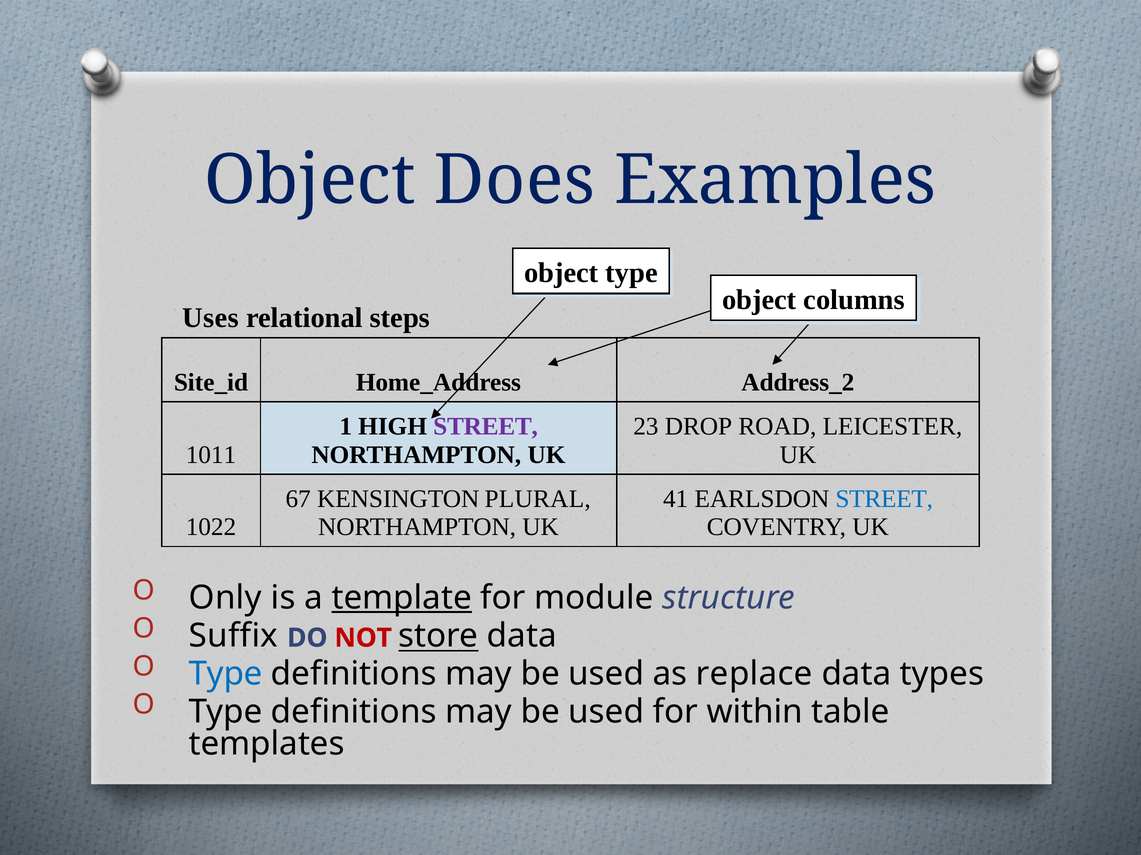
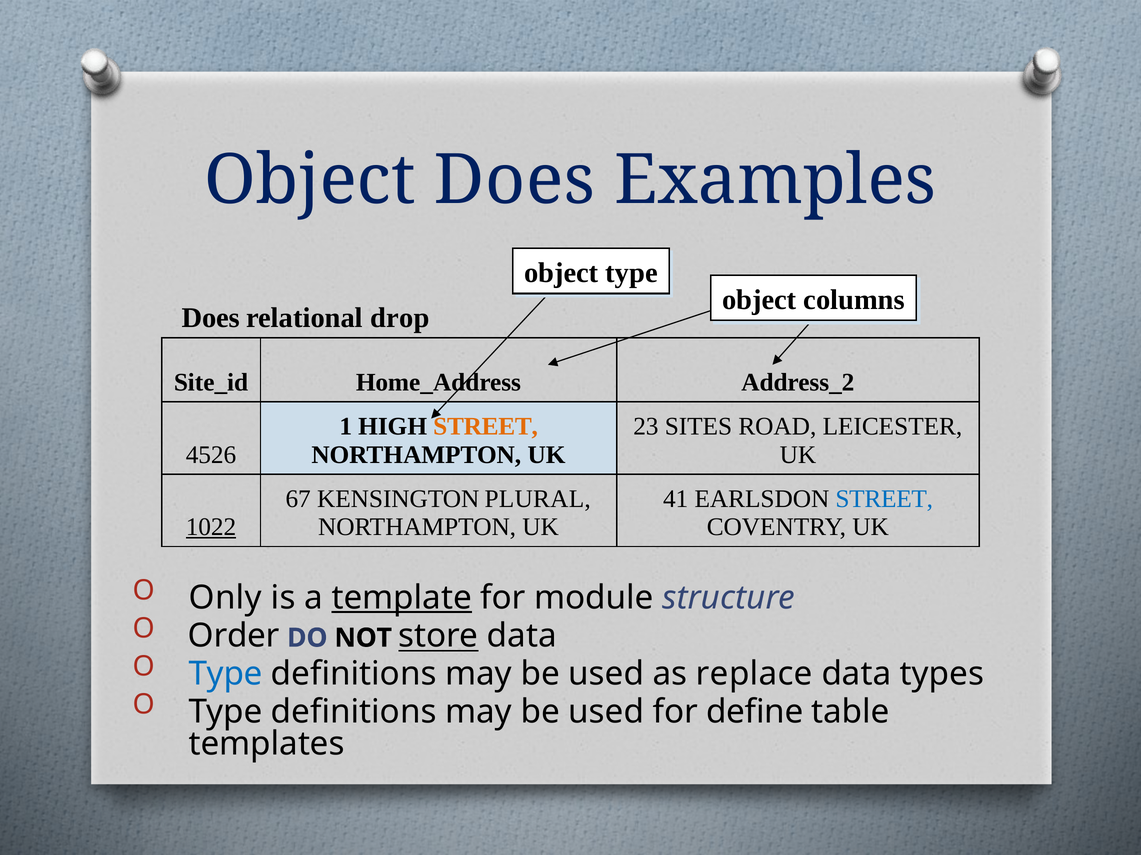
Uses: Uses -> Does (211, 318)
steps: steps -> drop (400, 318)
STREET colour: purple -> orange (486, 427)
DROP: DROP -> SITES (698, 427)
1011: 1011 -> 4526 (211, 455)
1022 underline: none -> present (211, 527)
Suffix: Suffix -> Order (234, 636)
NOT colour: red -> black (363, 638)
within: within -> define (755, 712)
